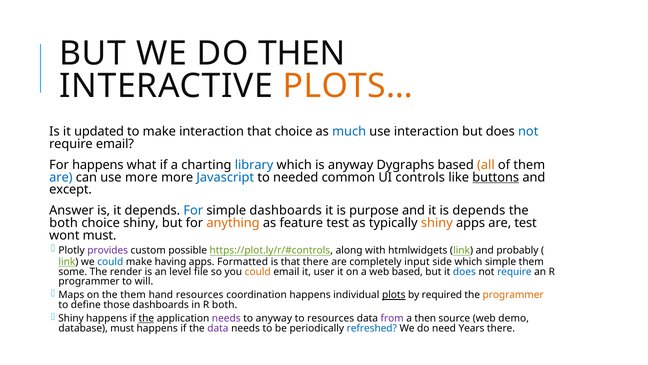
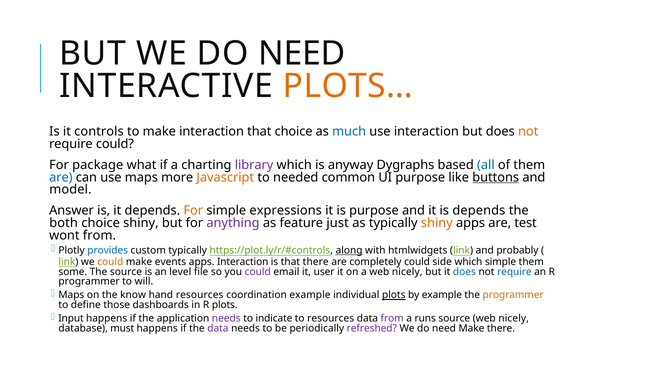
BUT WE DO THEN: THEN -> NEED (302, 53)
updated: updated -> controls (99, 131)
not colour: blue -> orange (528, 131)
require email: email -> could (115, 144)
For happens: happens -> package (98, 165)
library colour: blue -> purple (254, 165)
all colour: orange -> blue (486, 165)
use more: more -> maps (141, 177)
Javascript colour: blue -> orange (225, 177)
UI controls: controls -> purpose (420, 177)
except: except -> model (70, 189)
For colour: blue -> orange (193, 210)
simple dashboards: dashboards -> expressions (286, 210)
anything colour: orange -> purple (233, 223)
feature test: test -> just (338, 223)
wont must: must -> from (99, 235)
provides colour: purple -> blue (108, 250)
custom possible: possible -> typically (188, 250)
along underline: none -> present (349, 250)
could colour: blue -> orange (110, 261)
having: having -> events (170, 261)
apps Formatted: Formatted -> Interaction (243, 261)
completely input: input -> could (417, 261)
The render: render -> source (126, 271)
could colour: orange -> purple (258, 271)
a web based: based -> nicely (407, 271)
the them: them -> know (133, 295)
coordination happens: happens -> example (310, 295)
by required: required -> example (442, 295)
R both: both -> plots (225, 305)
Shiny: Shiny -> Input (71, 318)
the underline: present -> none (146, 318)
to anyway: anyway -> indicate (274, 318)
a then: then -> runs (425, 318)
source web demo: demo -> nicely (514, 318)
refreshed colour: blue -> purple (372, 328)
need Years: Years -> Make (471, 328)
